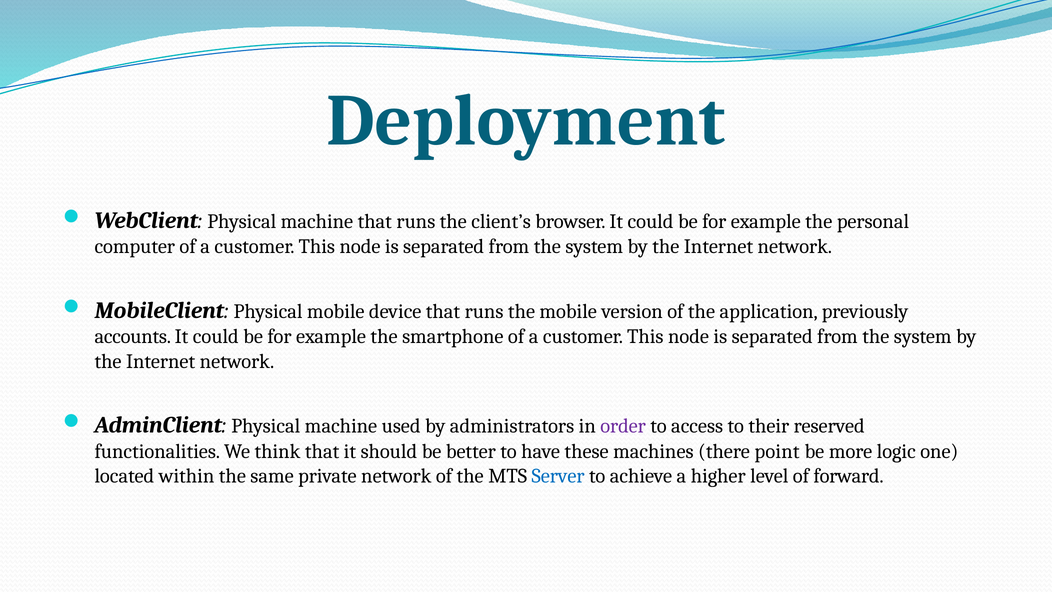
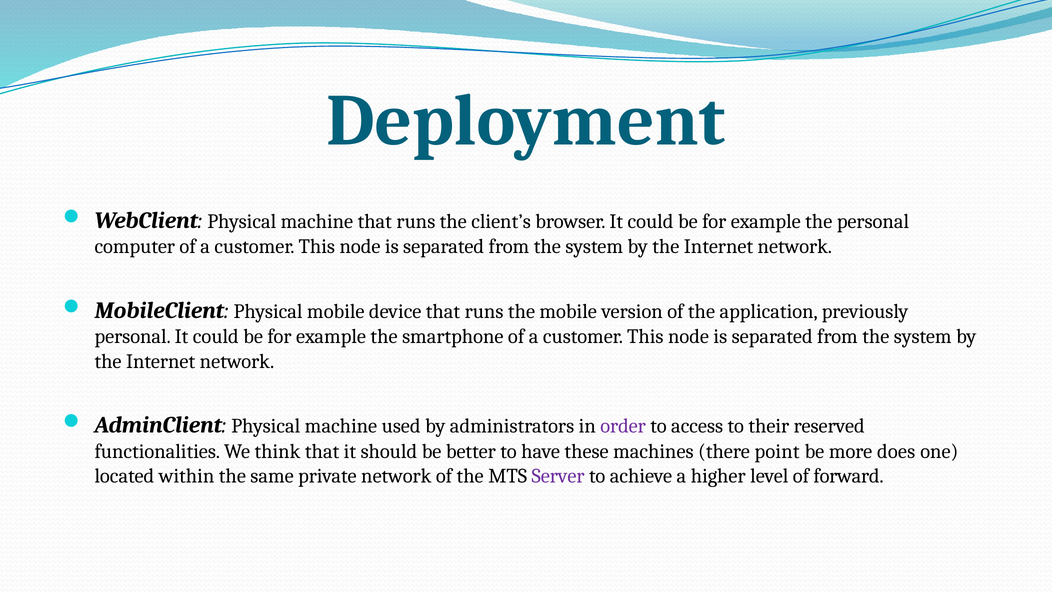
accounts: accounts -> personal (133, 337)
logic: logic -> does (896, 451)
Server colour: blue -> purple (558, 476)
